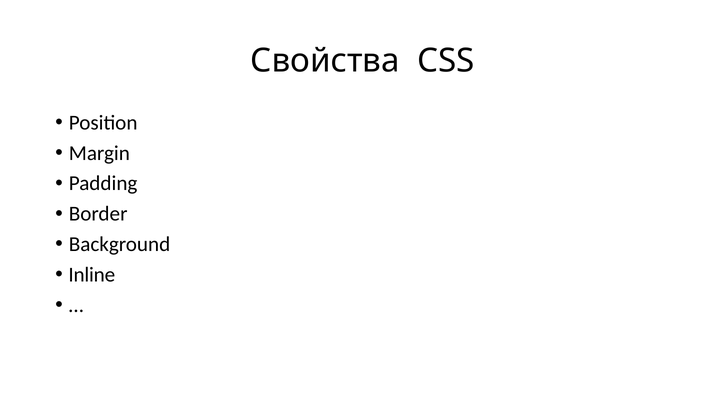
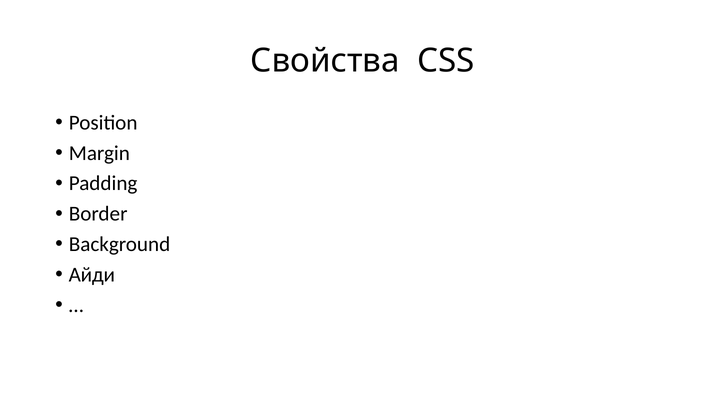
Inline: Inline -> Айди (92, 275)
